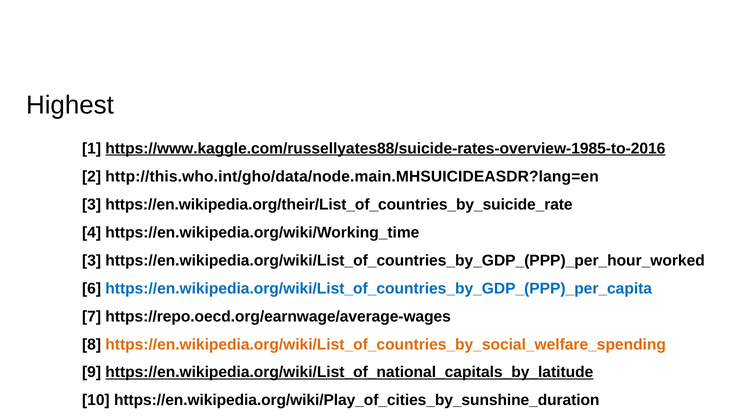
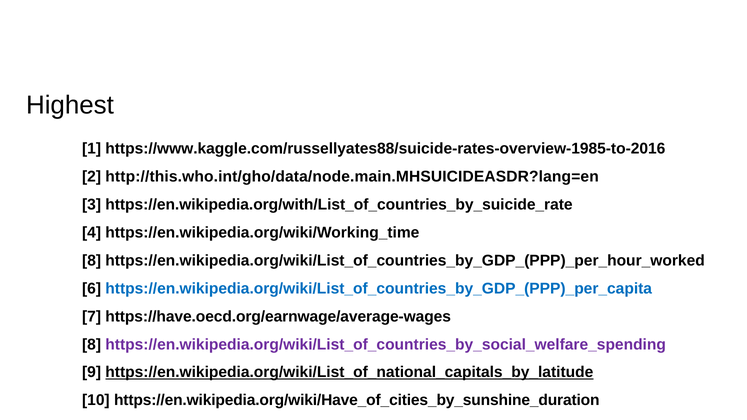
https://www.kaggle.com/russellyates88/suicide-rates-overview-1985-to-2016 underline: present -> none (385, 149)
https://en.wikipedia.org/their/List_of_countries_by_suicide_rate: https://en.wikipedia.org/their/List_of_countries_by_suicide_rate -> https://en.wikipedia.org/with/List_of_countries_by_suicide_rate (339, 205)
3: 3 -> 8 (92, 261)
https://repo.oecd.org/earnwage/average-wages: https://repo.oecd.org/earnwage/average-wages -> https://have.oecd.org/earnwage/average-wages (278, 317)
https://en.wikipedia.org/wiki/List_of_countries_by_social_welfare_spending colour: orange -> purple (386, 345)
https://en.wikipedia.org/wiki/Play_of_cities_by_sunshine_duration: https://en.wikipedia.org/wiki/Play_of_cities_by_sunshine_duration -> https://en.wikipedia.org/wiki/Have_of_cities_by_sunshine_duration (357, 401)
